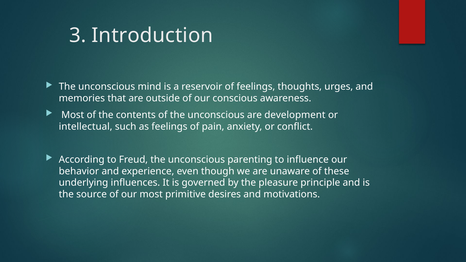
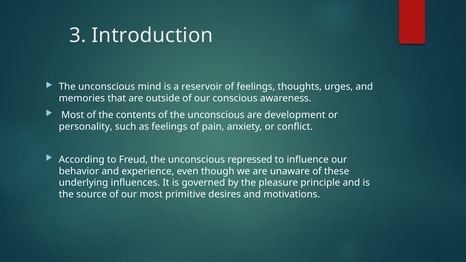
intellectual: intellectual -> personality (86, 127)
parenting: parenting -> repressed (250, 160)
